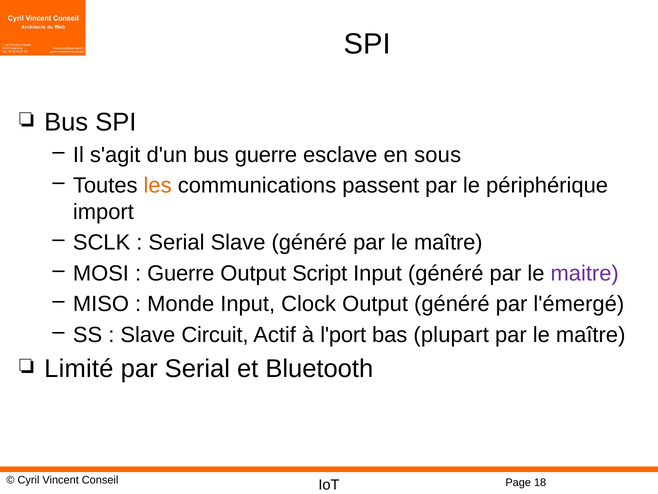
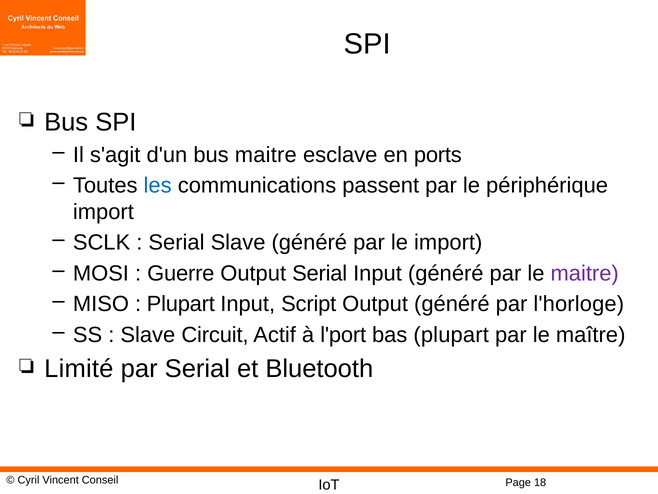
bus guerre: guerre -> maitre (266, 155)
sous: sous -> ports (438, 155)
les colour: orange -> blue (158, 185)
généré par le maître: maître -> import (448, 242)
Output Script: Script -> Serial (320, 273)
Monde: Monde -> Plupart (181, 304)
Clock: Clock -> Script (309, 304)
l'émergé: l'émergé -> l'horloge (579, 304)
